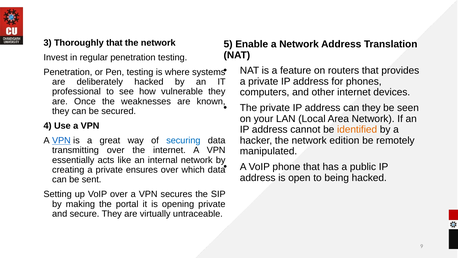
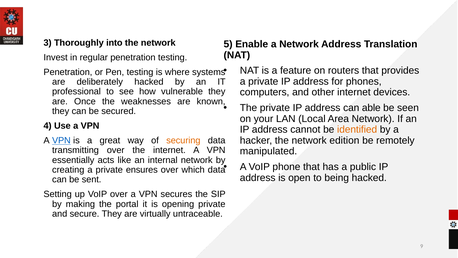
Thoroughly that: that -> into (114, 43)
can they: they -> able (371, 108)
securing colour: blue -> orange (183, 140)
